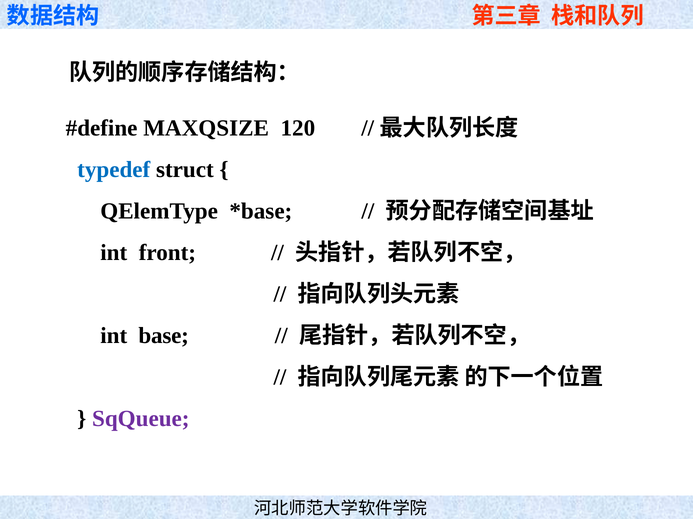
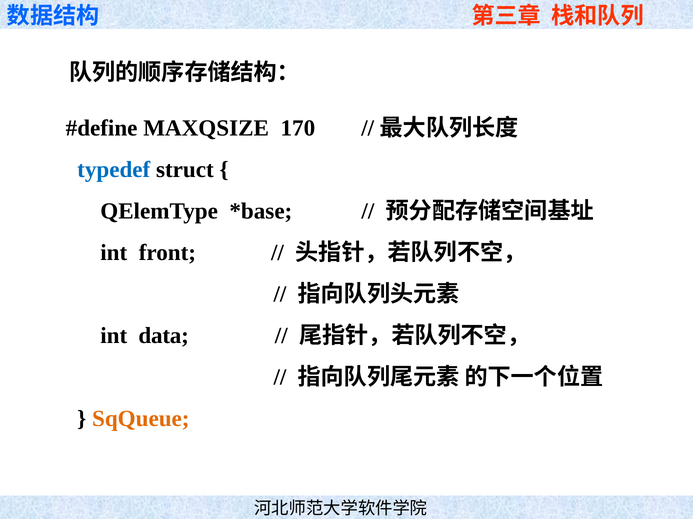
120: 120 -> 170 (298, 128)
base: base -> data (164, 336)
SqQueue colour: purple -> orange (141, 419)
